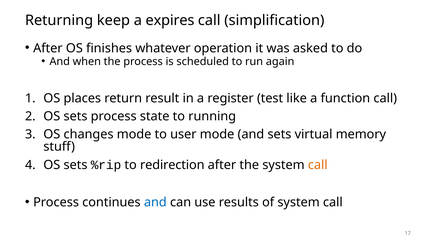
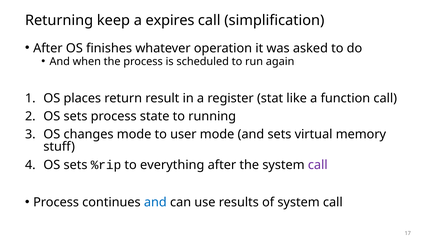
test: test -> stat (270, 98)
redirection: redirection -> everything (172, 165)
call colour: orange -> purple (318, 165)
